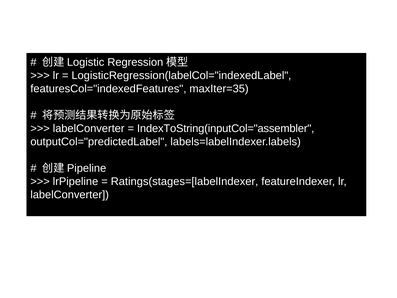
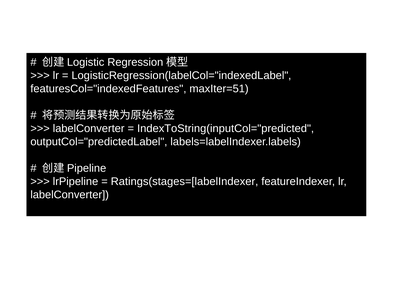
maxIter=35: maxIter=35 -> maxIter=51 (219, 89)
IndexToString(inputCol="assembler: IndexToString(inputCol="assembler -> IndexToString(inputCol="predicted (226, 128)
